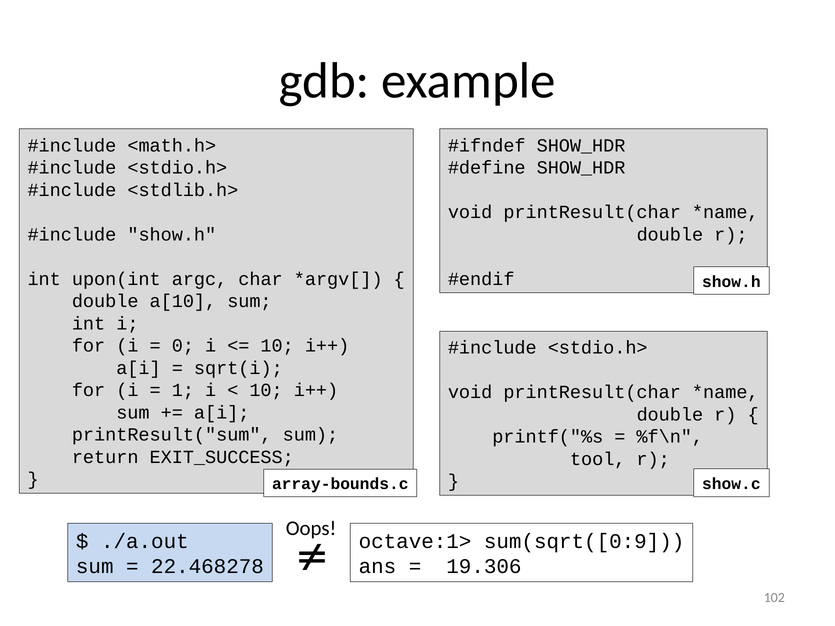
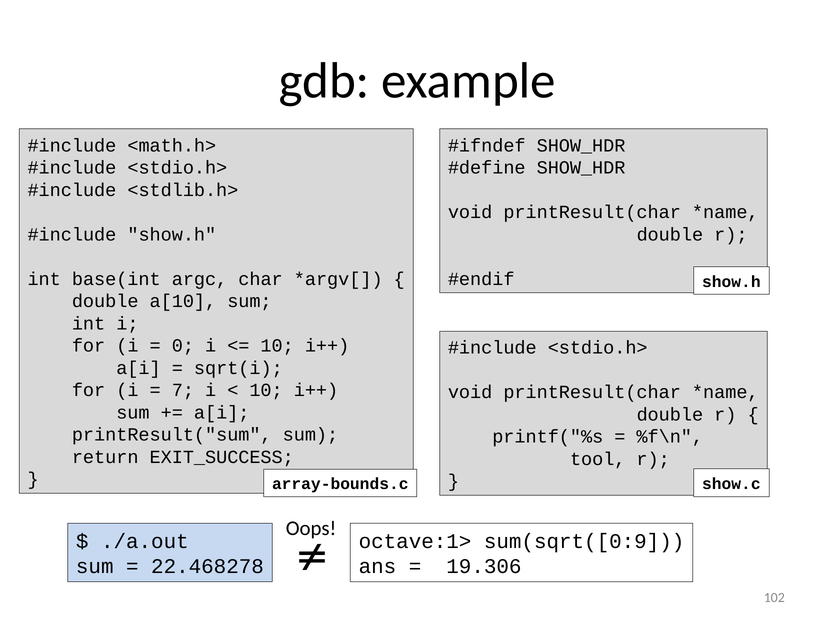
upon(int: upon(int -> base(int (116, 279)
1: 1 -> 7 (183, 390)
